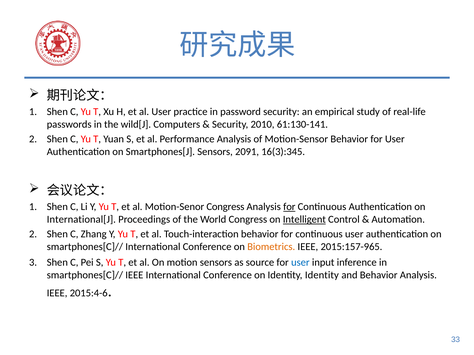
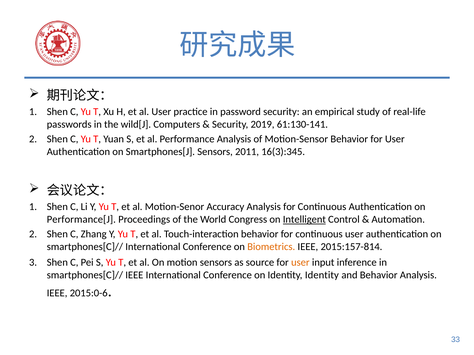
2010: 2010 -> 2019 (263, 124)
2091: 2091 -> 2011 (247, 152)
Motion-Senor Congress: Congress -> Accuracy (225, 207)
for underline: present -> none (289, 207)
International[J: International[J -> Performance[J (81, 220)
2015:157-965: 2015:157-965 -> 2015:157-814 (351, 247)
user colour: blue -> orange (300, 263)
2015:4-6: 2015:4-6 -> 2015:0-6 (89, 293)
